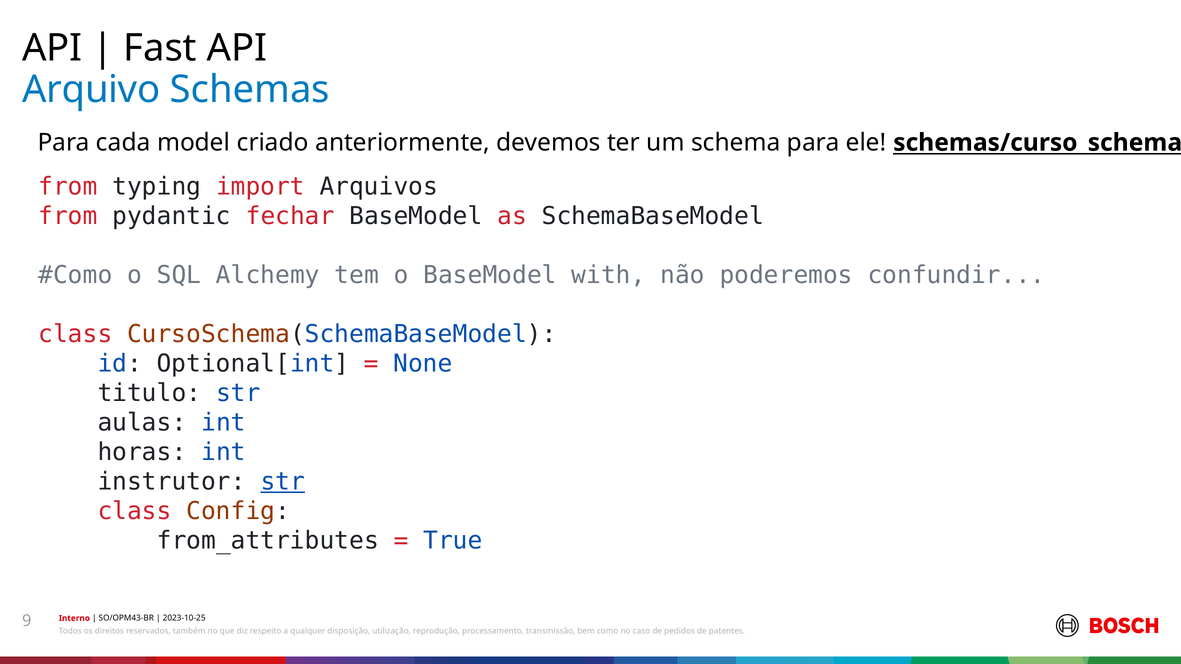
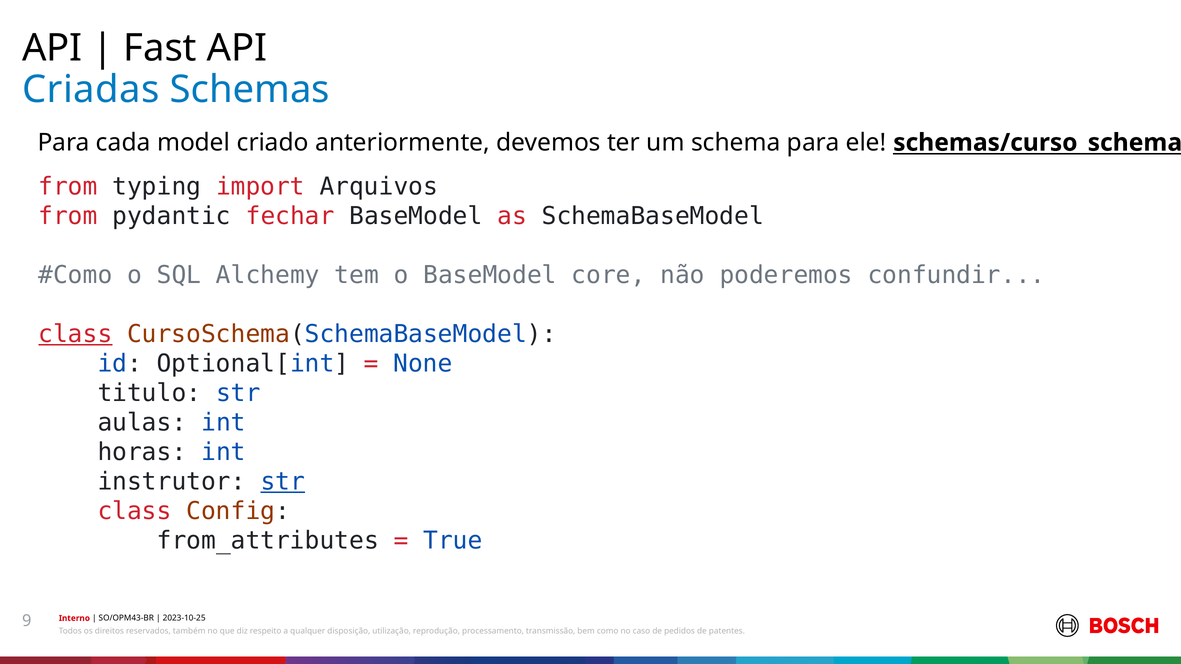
Arquivo: Arquivo -> Criadas (91, 90)
with: with -> core (608, 275)
class underline: none -> present (75, 334)
